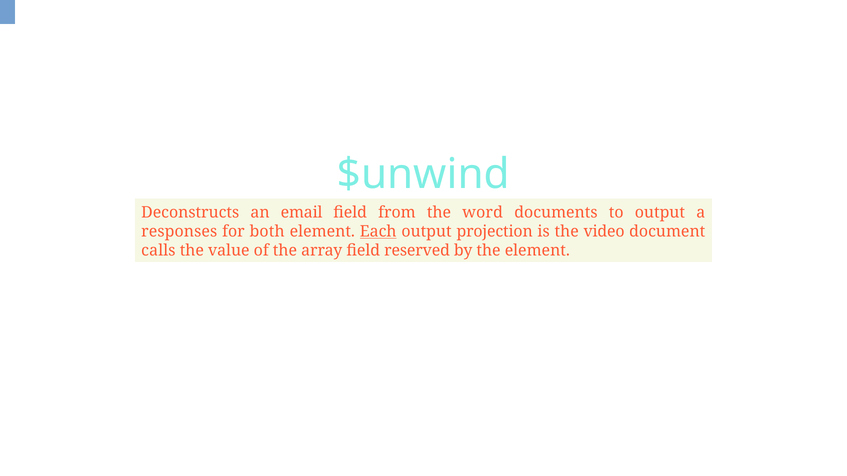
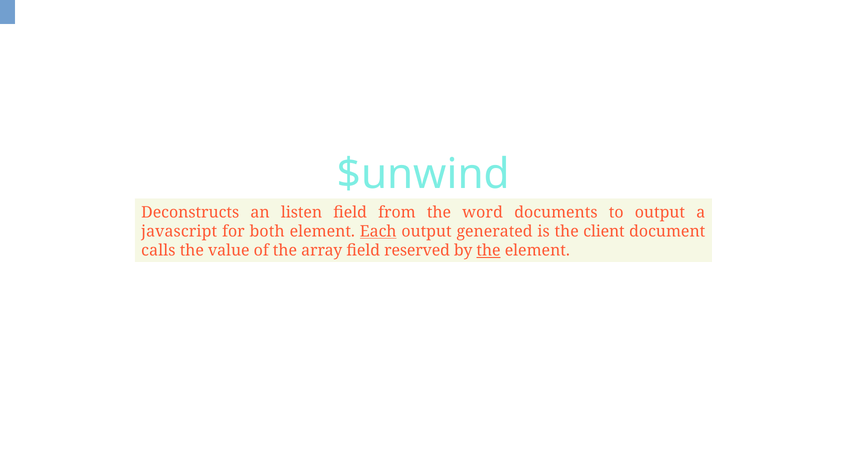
email: email -> listen (302, 213)
responses: responses -> javascript (179, 232)
projection: projection -> generated (495, 232)
video: video -> client (604, 232)
the underline: none -> present (489, 251)
